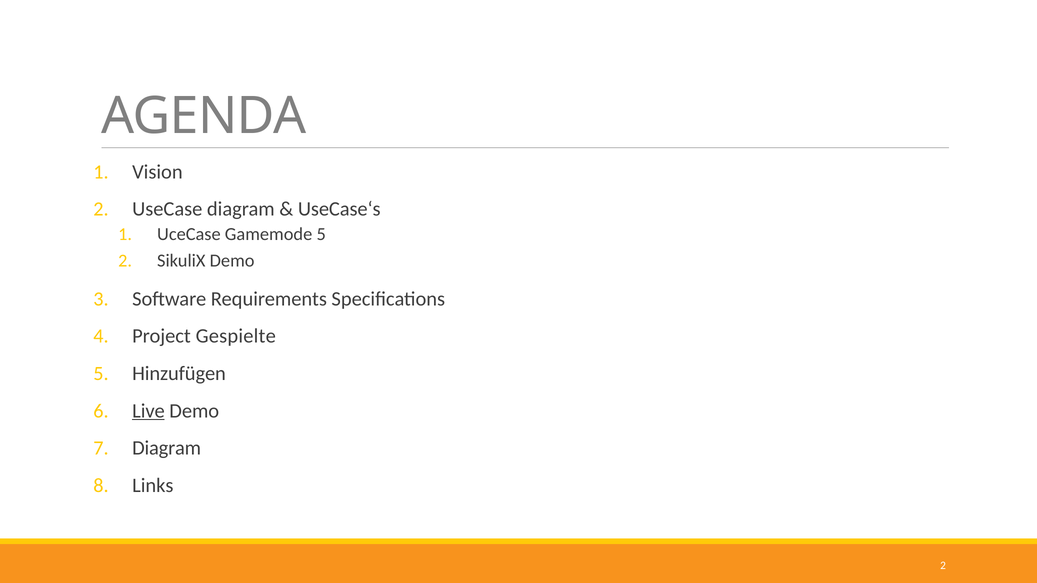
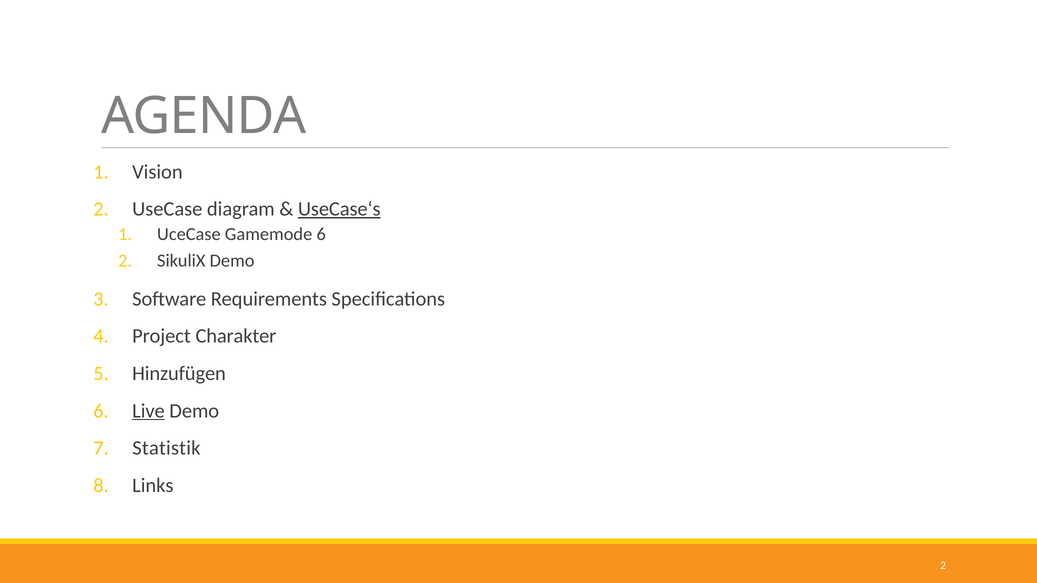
UseCase‘s underline: none -> present (339, 209)
Gamemode 5: 5 -> 6 (321, 234)
Gespielte: Gespielte -> Charakter (236, 336)
Diagram: Diagram -> Statistik (166, 448)
